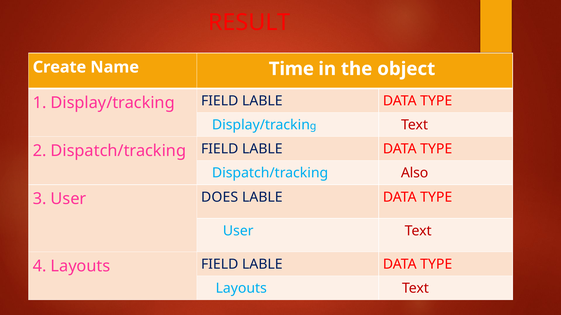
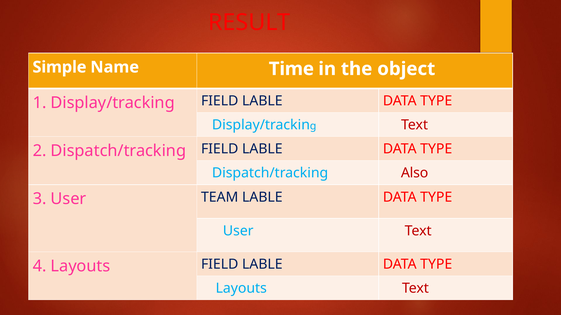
Create: Create -> Simple (59, 67)
DOES: DOES -> TEAM (220, 197)
